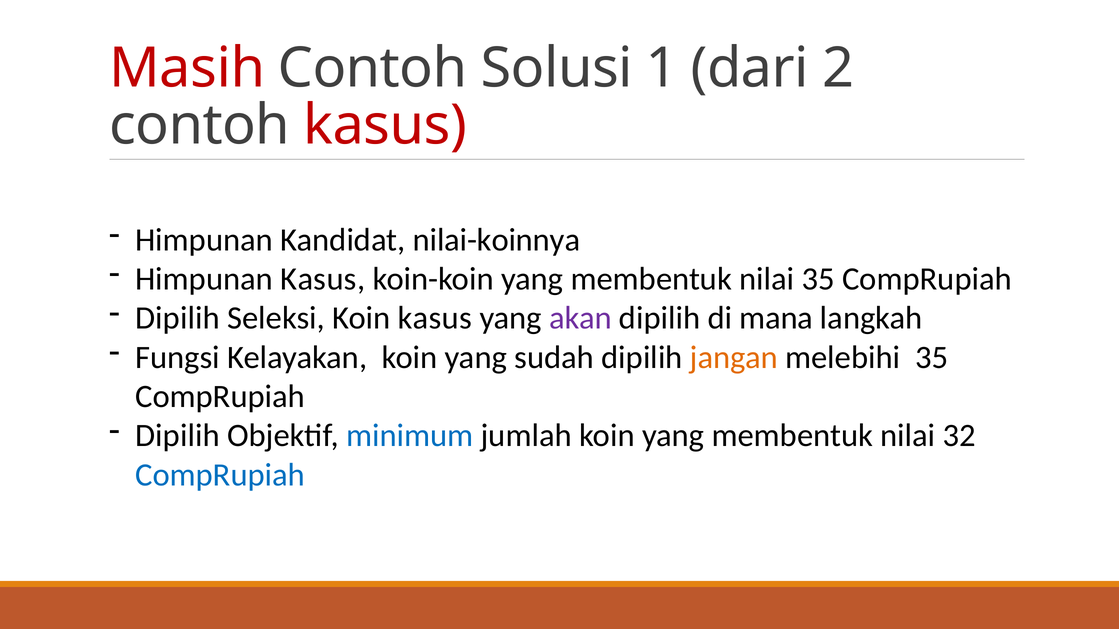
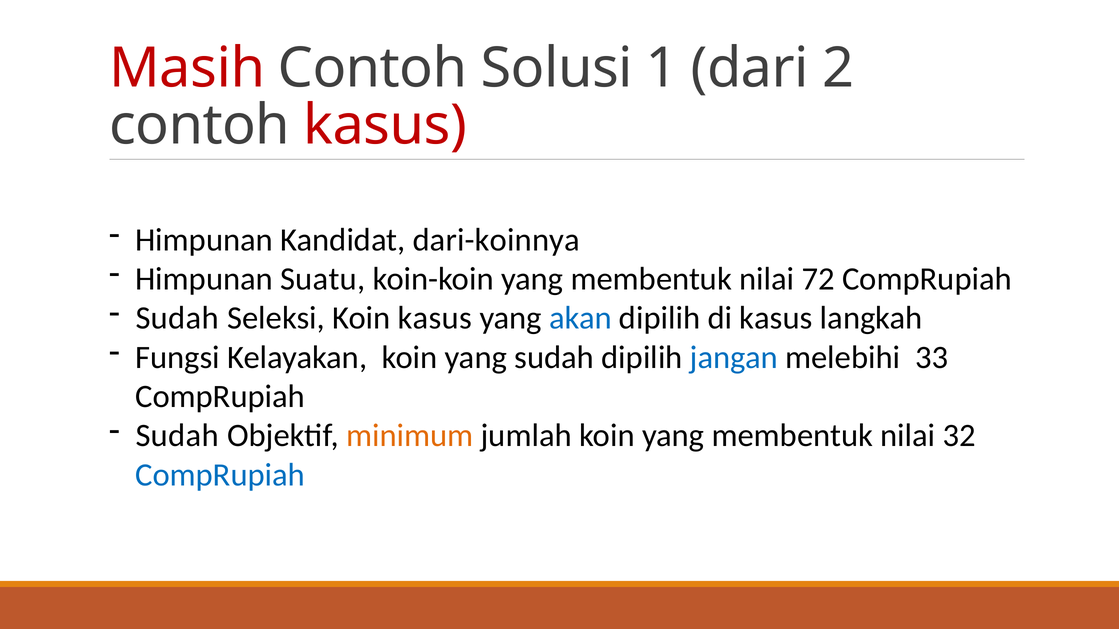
nilai-koinnya: nilai-koinnya -> dari-koinnya (496, 240)
Himpunan Kasus: Kasus -> Suatu (323, 279)
nilai 35: 35 -> 72 (818, 279)
Dipilih: Dipilih -> Sudah (177, 318)
akan colour: purple -> blue (580, 318)
di mana: mana -> kasus (776, 318)
jangan colour: orange -> blue (734, 358)
melebihi 35: 35 -> 33 (932, 358)
Dipilih: Dipilih -> Sudah (177, 436)
minimum colour: blue -> orange (410, 436)
